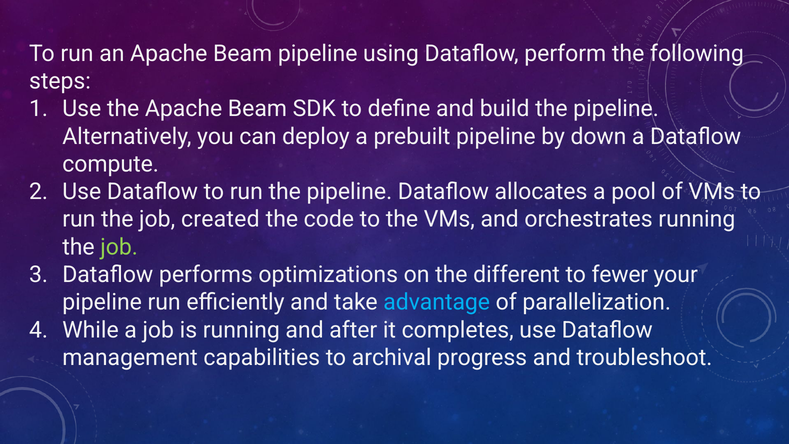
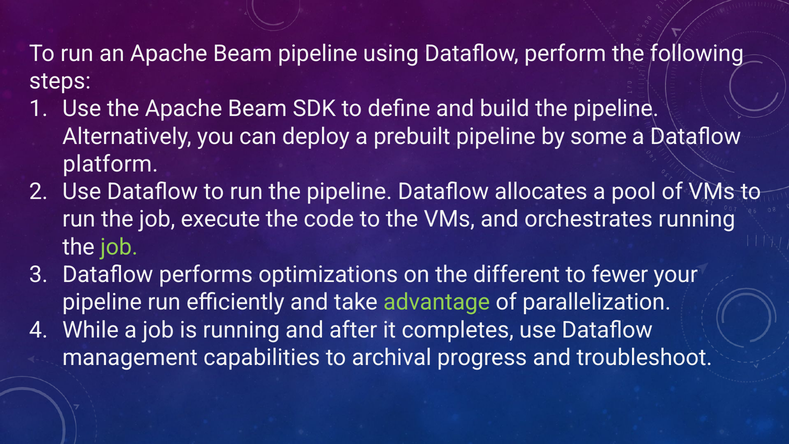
down: down -> some (599, 136)
compute: compute -> platform (110, 164)
created: created -> execute (220, 219)
advantage colour: light blue -> light green (437, 302)
